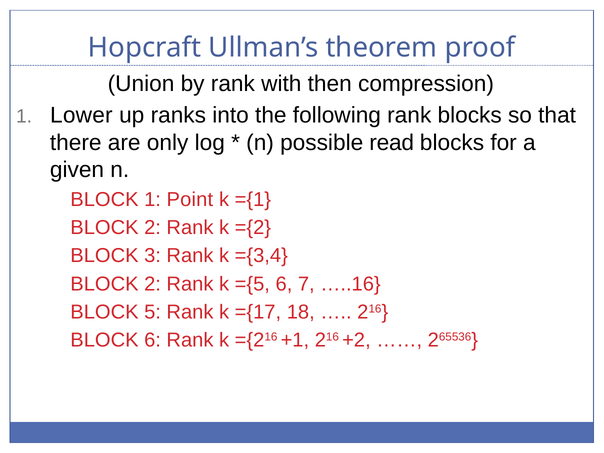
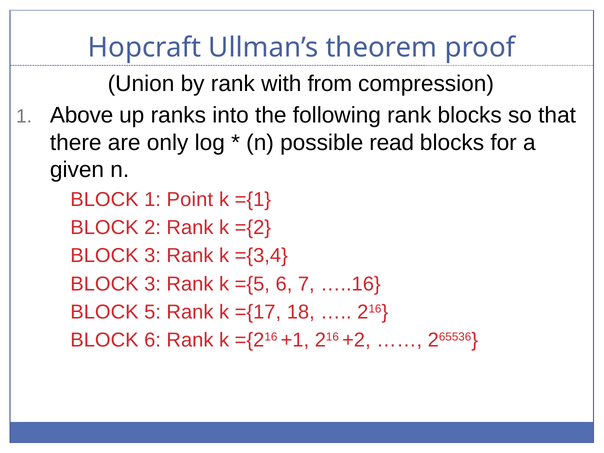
then: then -> from (330, 84)
Lower: Lower -> Above (82, 115)
2: 2 -> 3 (153, 284)
